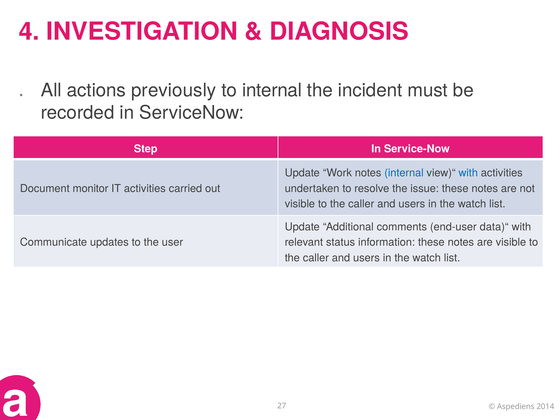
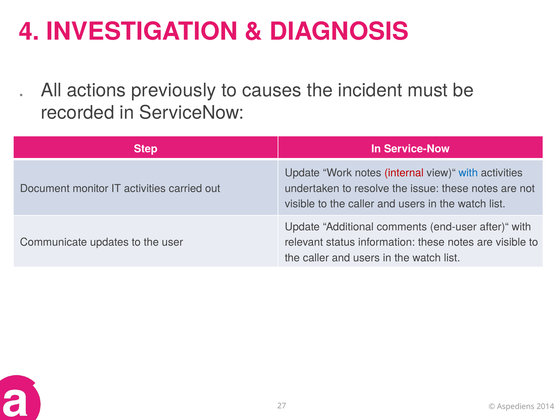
to internal: internal -> causes (272, 90)
internal colour: blue -> red (404, 173)
data)“: data)“ -> after)“ (494, 227)
